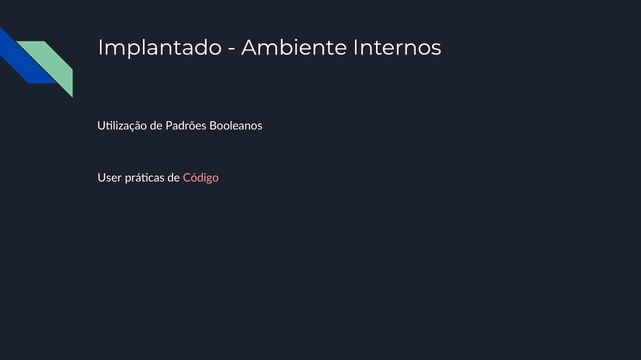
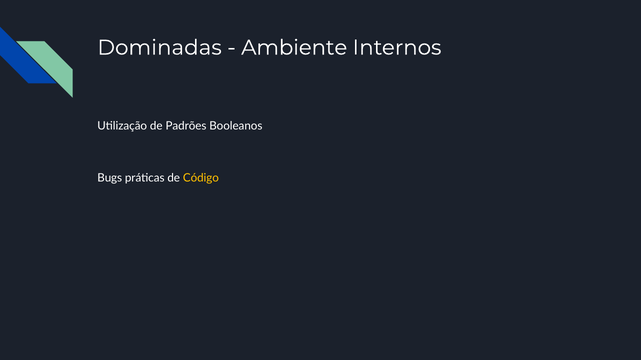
Implantado: Implantado -> Dominadas (160, 48)
User: User -> Bugs (110, 178)
Código colour: pink -> yellow (201, 178)
